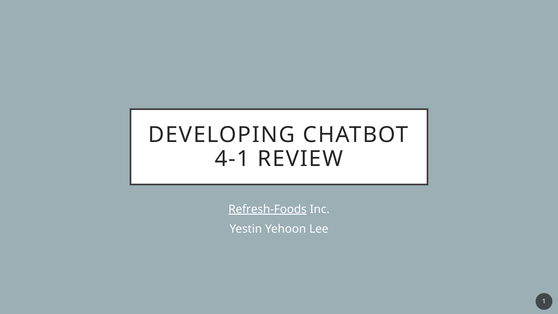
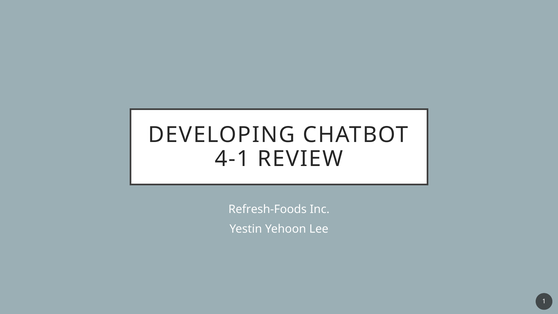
Refresh-Foods underline: present -> none (268, 209)
